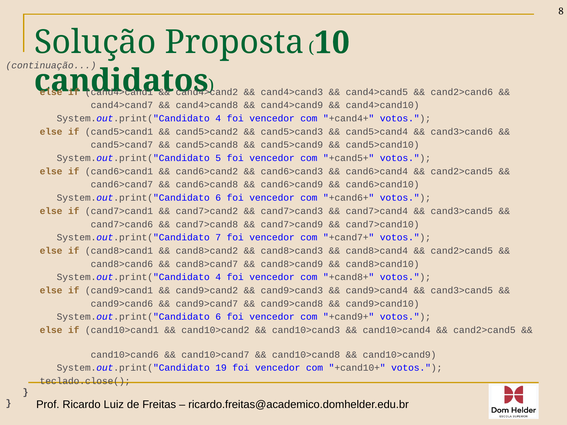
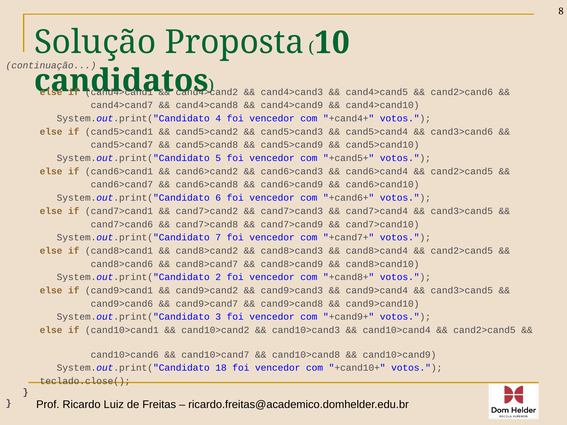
4: 4 -> 2 (218, 277)
6: 6 -> 3 (218, 317)
19: 19 -> 18 (221, 368)
